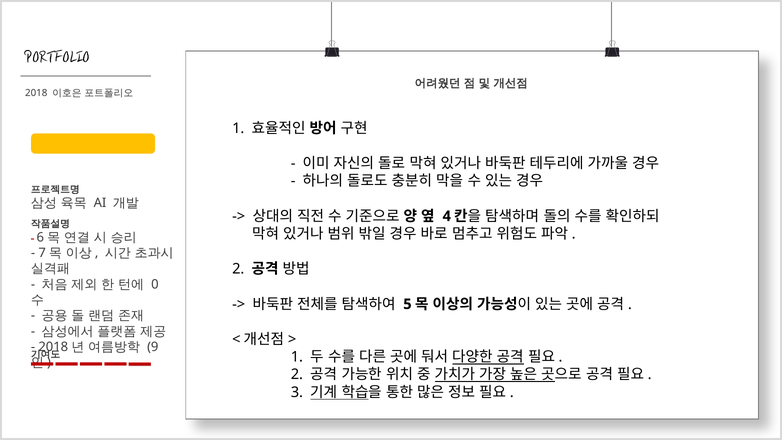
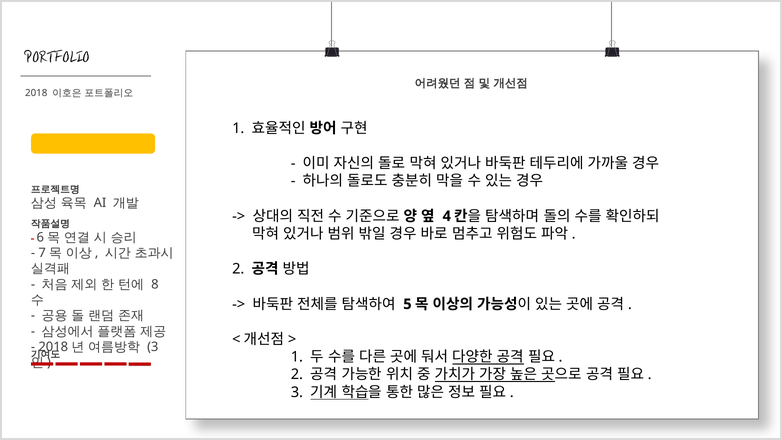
0: 0 -> 8 (155, 284)
9: 9 -> 3 (153, 347)
